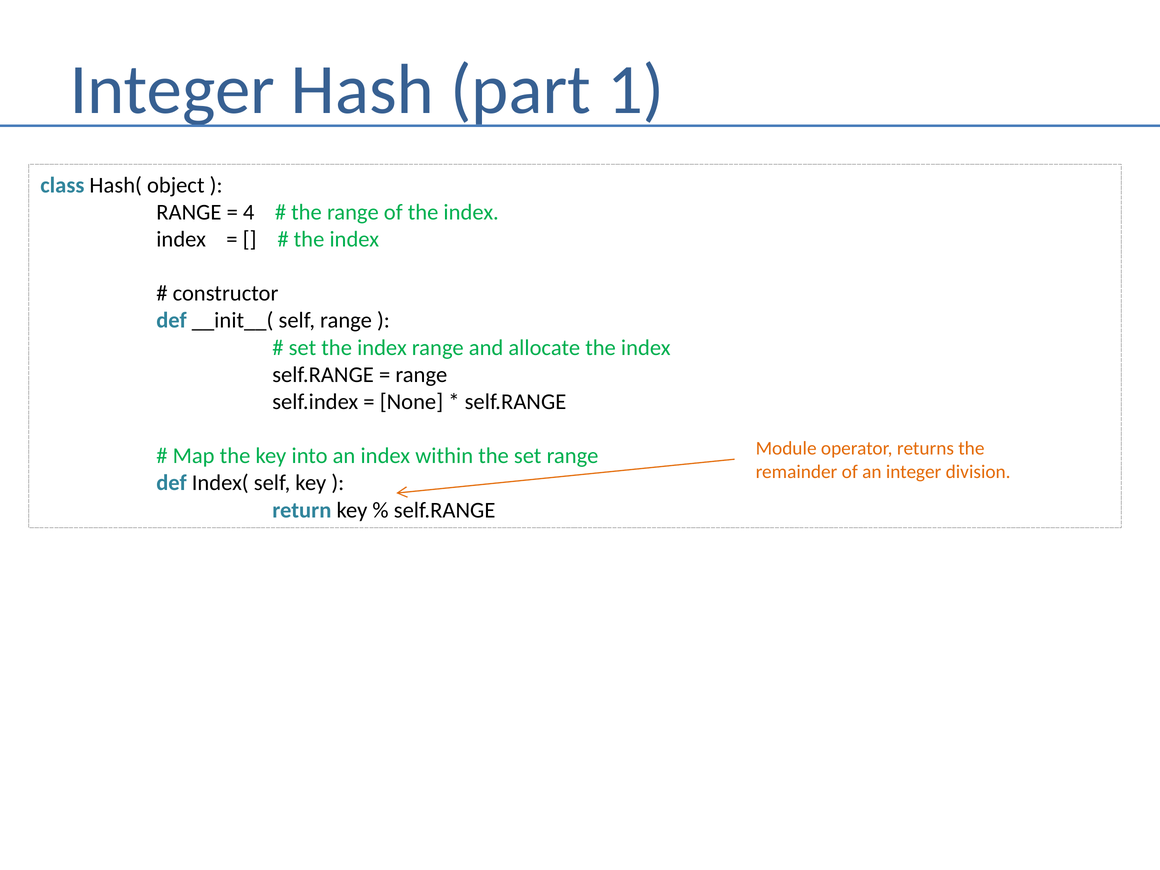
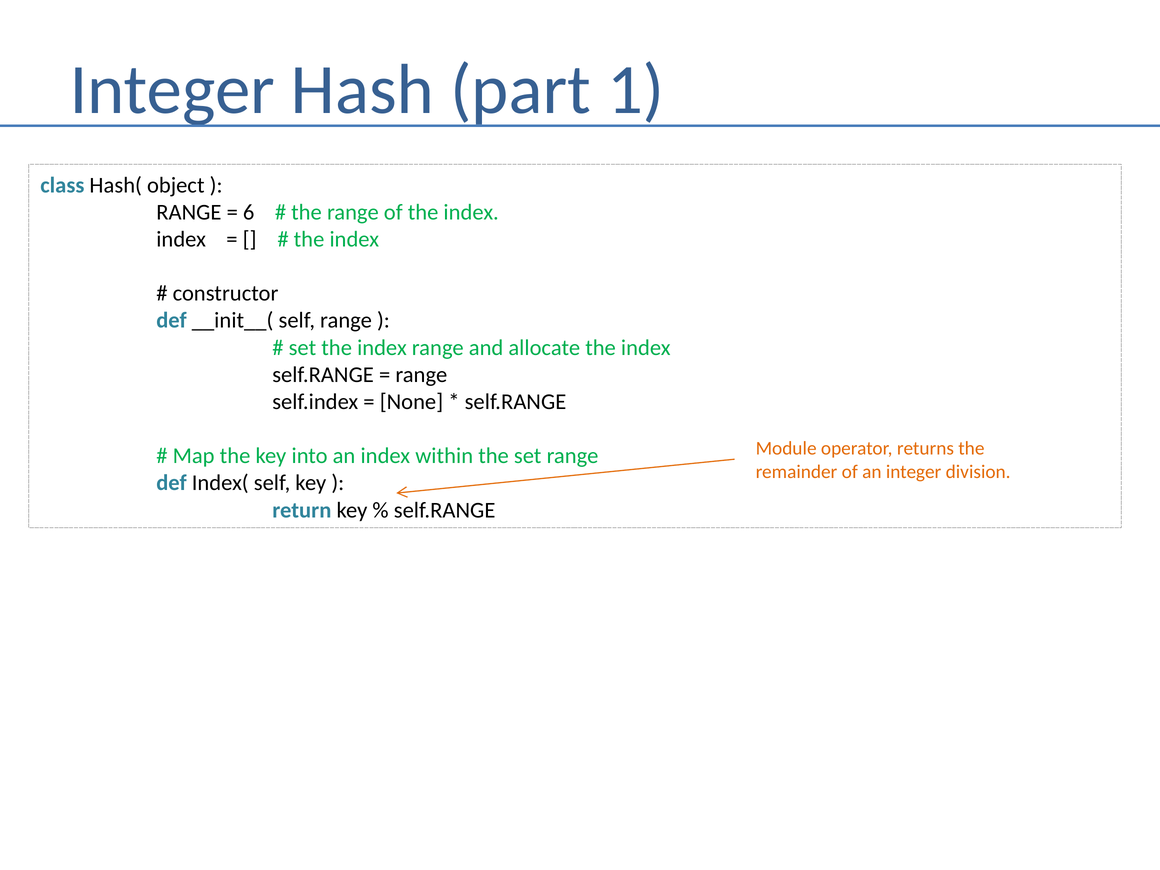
4: 4 -> 6 (249, 212)
